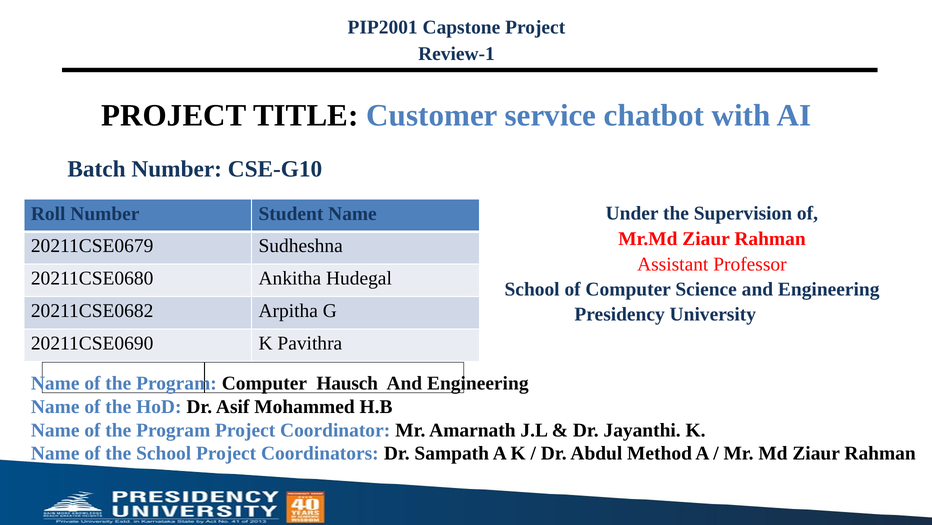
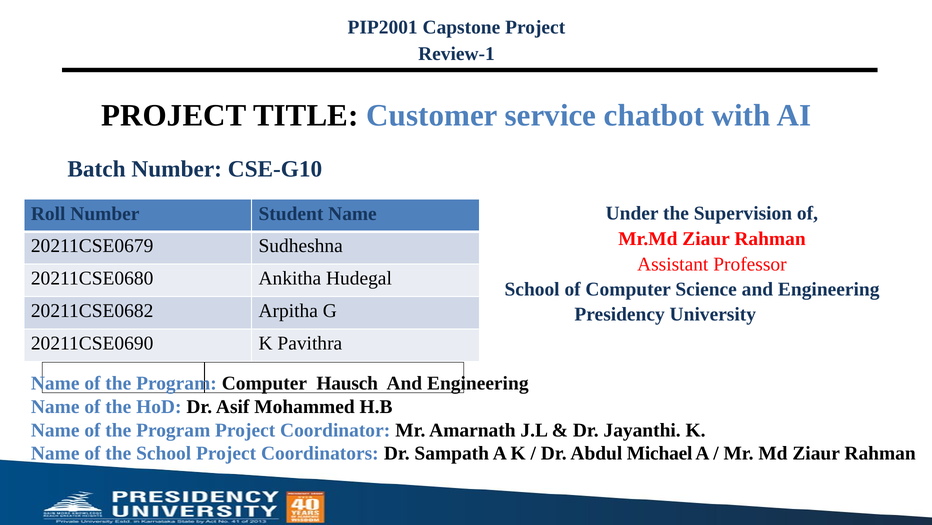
Method: Method -> Michael (660, 453)
